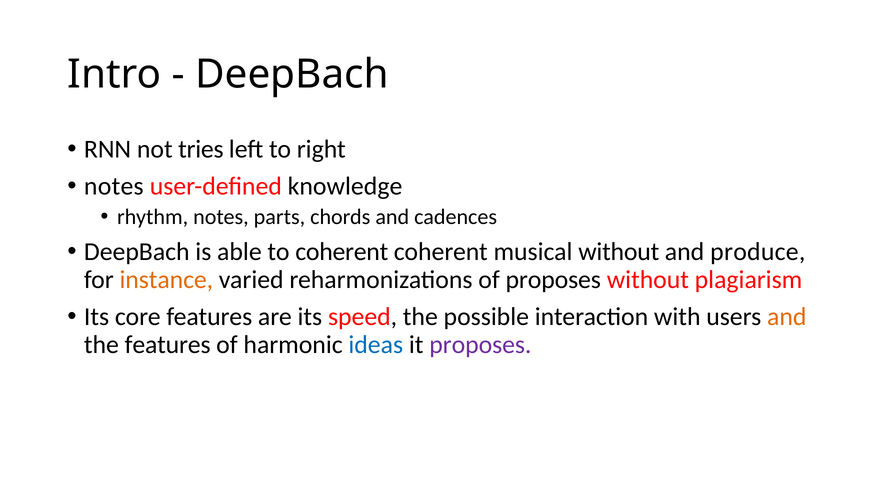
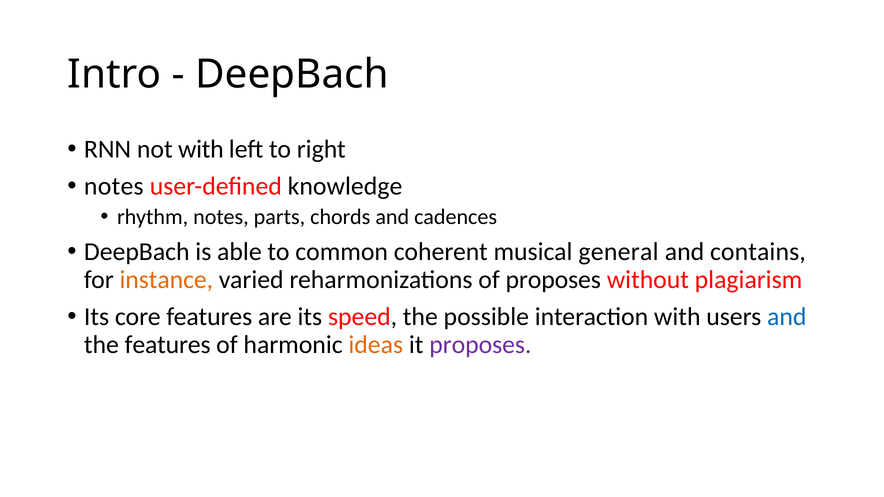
not tries: tries -> with (201, 149)
to coherent: coherent -> common (342, 252)
musical without: without -> general (619, 252)
produce: produce -> contains (758, 252)
and colour: orange -> blue (787, 317)
ideas colour: blue -> orange (376, 345)
